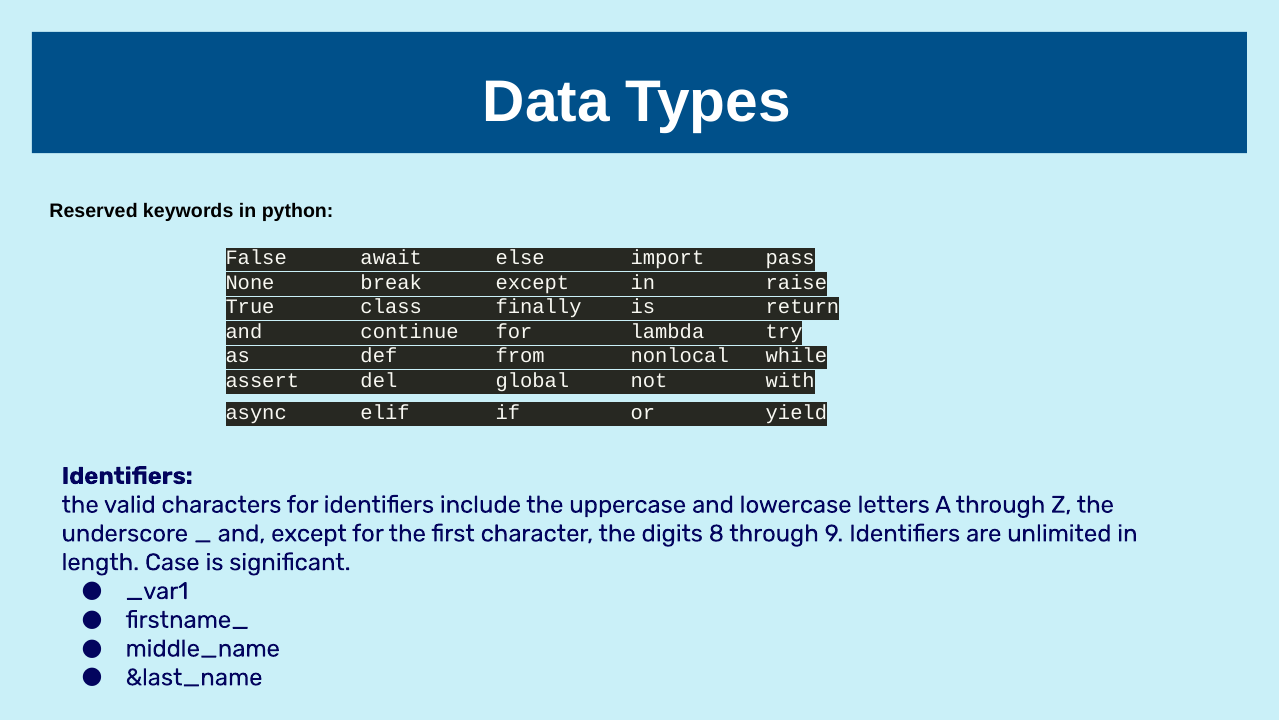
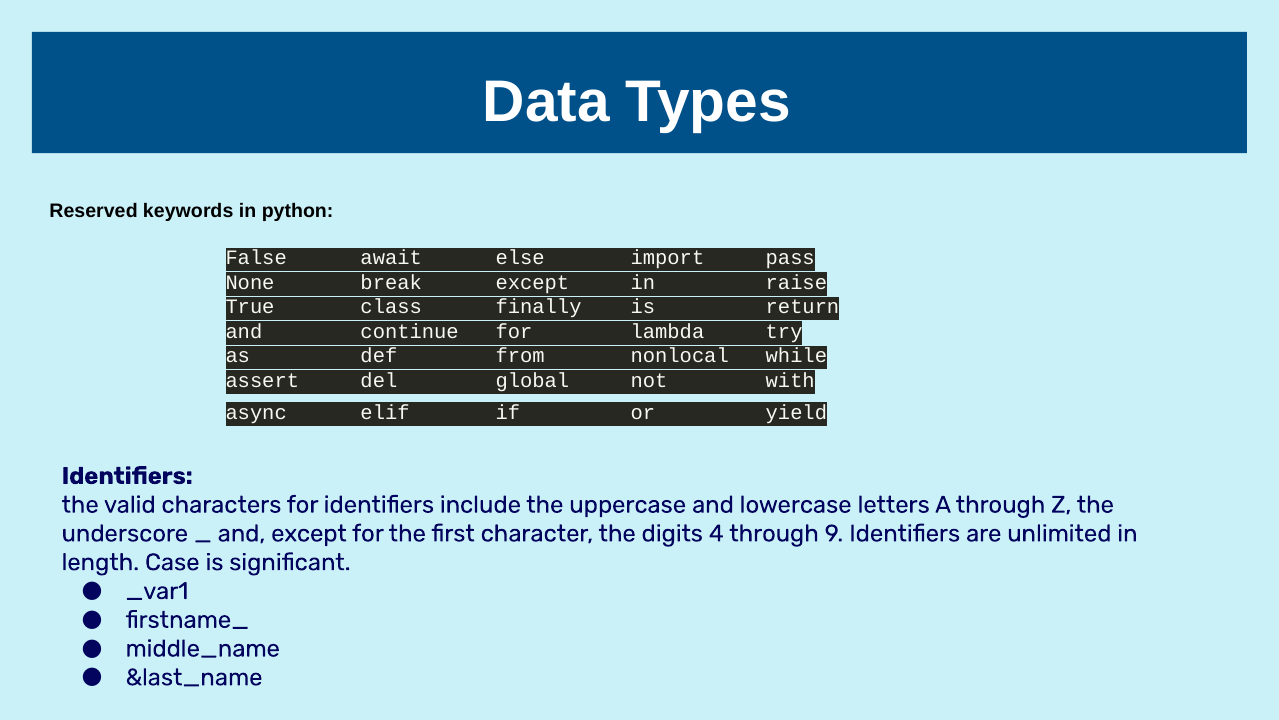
8: 8 -> 4 (716, 533)
